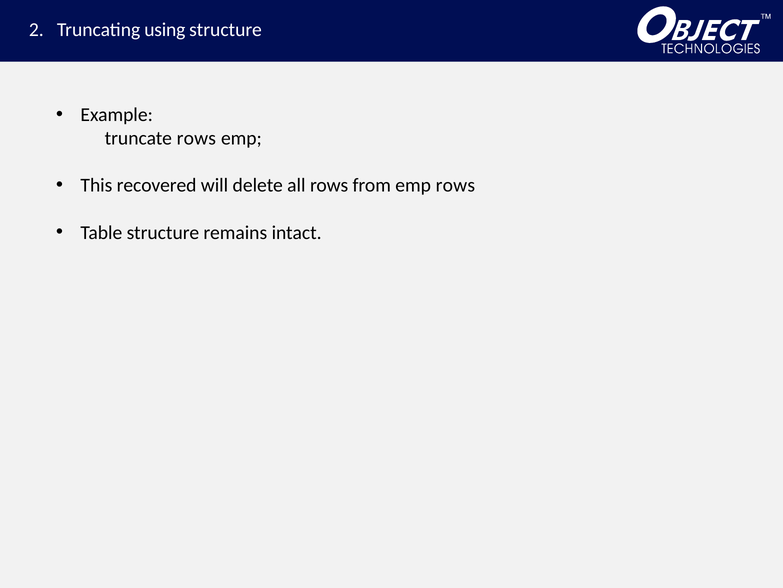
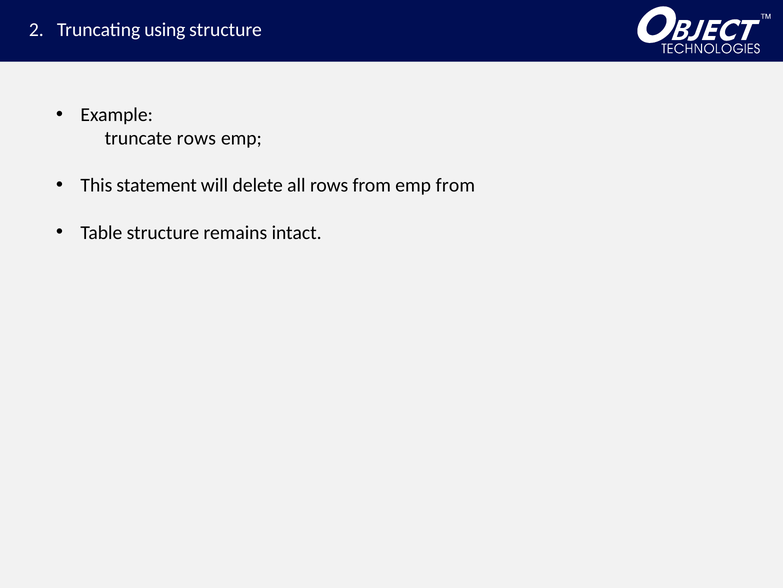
recovered: recovered -> statement (157, 185)
emp rows: rows -> from (455, 185)
